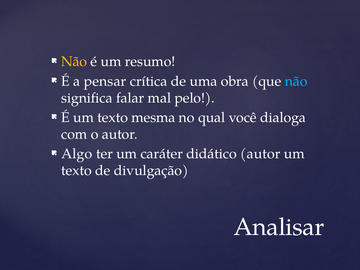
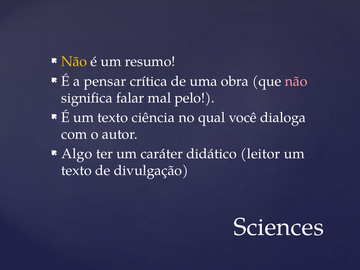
não colour: light blue -> pink (296, 81)
mesma: mesma -> ciência (153, 118)
didático autor: autor -> leitor (260, 154)
Analisar: Analisar -> Sciences (279, 227)
